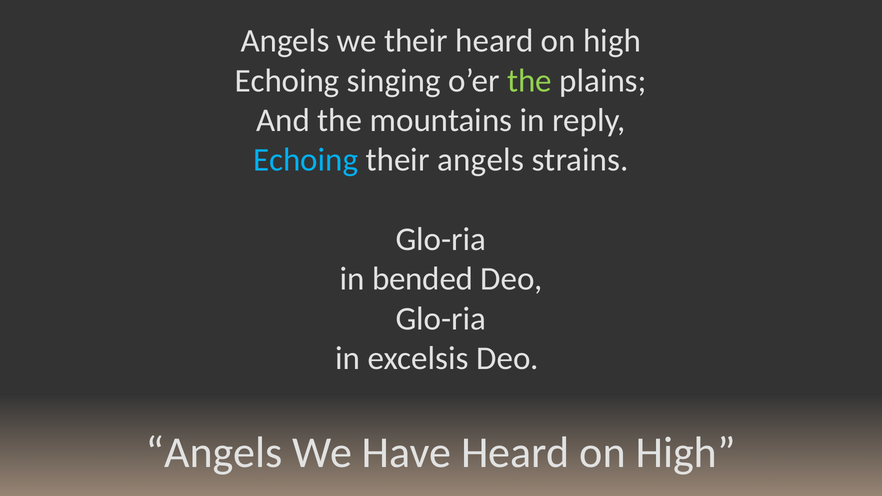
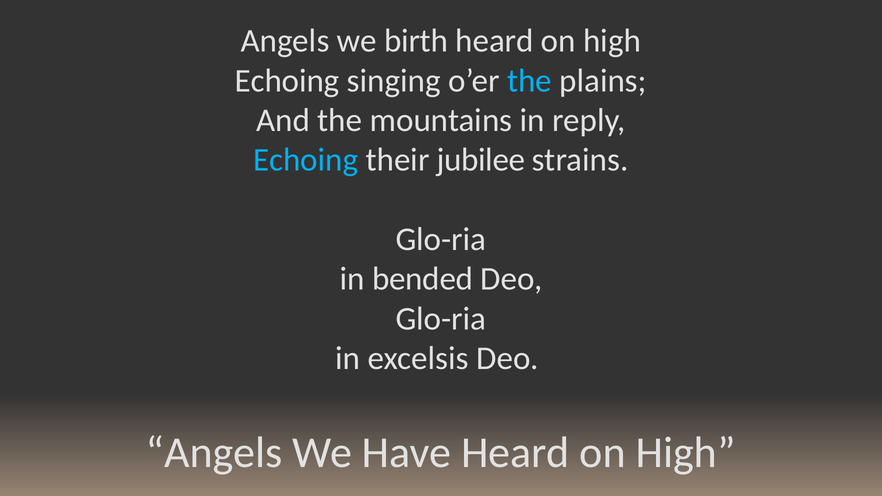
we their: their -> birth (416, 41)
the colour: light green -> light blue (529, 81)
their angels: angels -> jubilee (481, 160)
